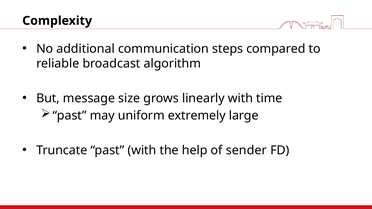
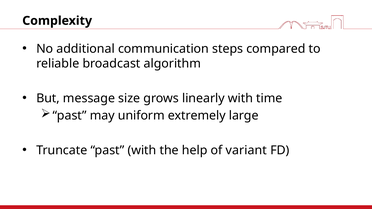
sender: sender -> variant (246, 150)
